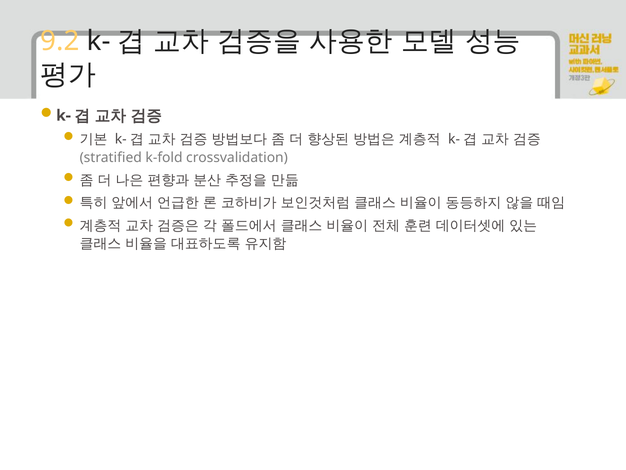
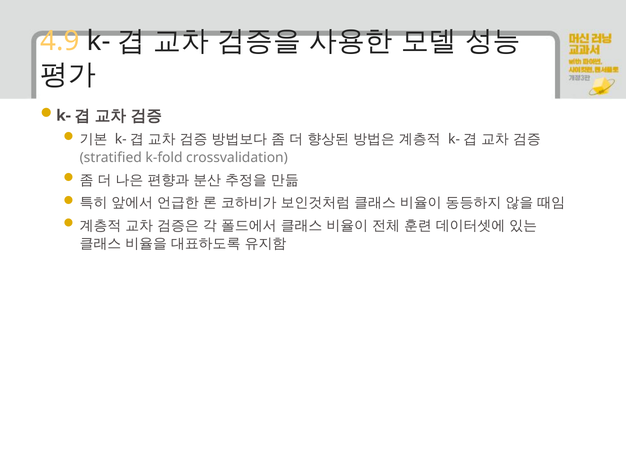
9.2: 9.2 -> 4.9 (60, 41)
